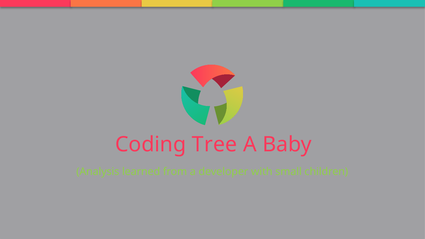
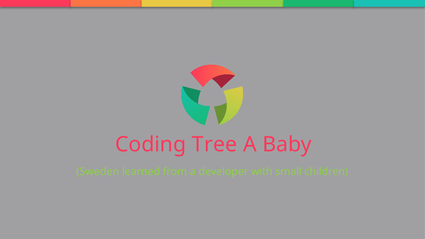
Analysis: Analysis -> Sweden (98, 172)
